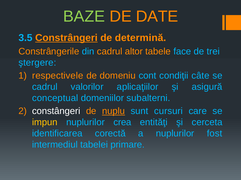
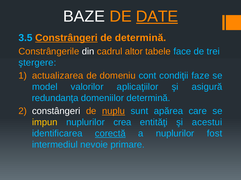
BAZE colour: light green -> white (84, 17)
DATE underline: none -> present (157, 17)
din colour: light blue -> white (88, 52)
respectivele: respectivele -> actualizarea (58, 76)
câte: câte -> faze (200, 76)
cadrul: cadrul -> model (45, 87)
conceptual: conceptual -> redundanţa (55, 98)
domeniilor subalterni: subalterni -> determină (148, 98)
cursuri: cursuri -> apărea (169, 112)
cerceta: cerceta -> acestui (207, 123)
corectă underline: none -> present (110, 134)
tabelei: tabelei -> nevoie (94, 145)
